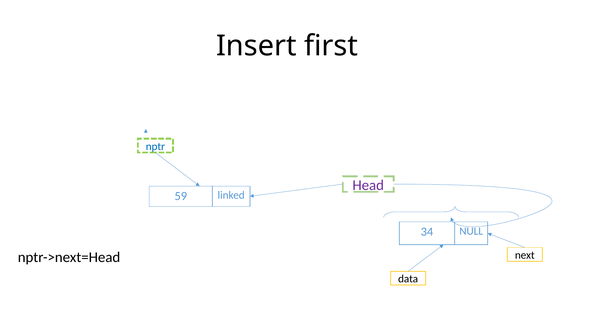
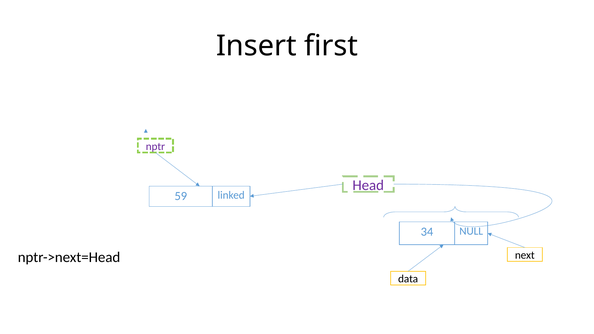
nptr colour: blue -> purple (155, 146)
